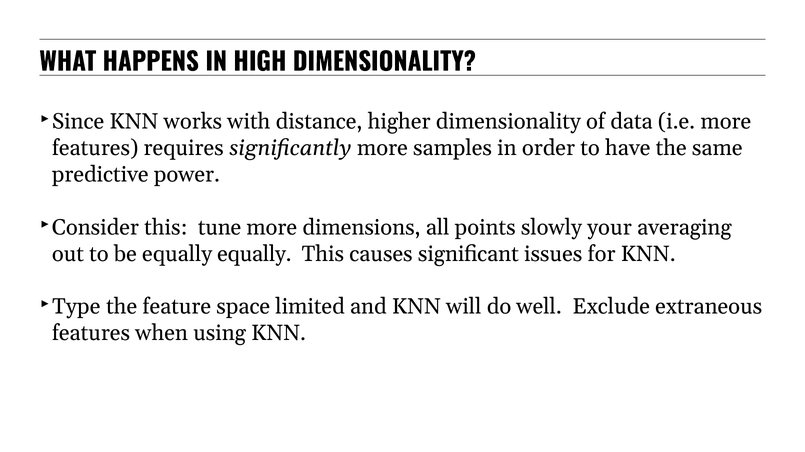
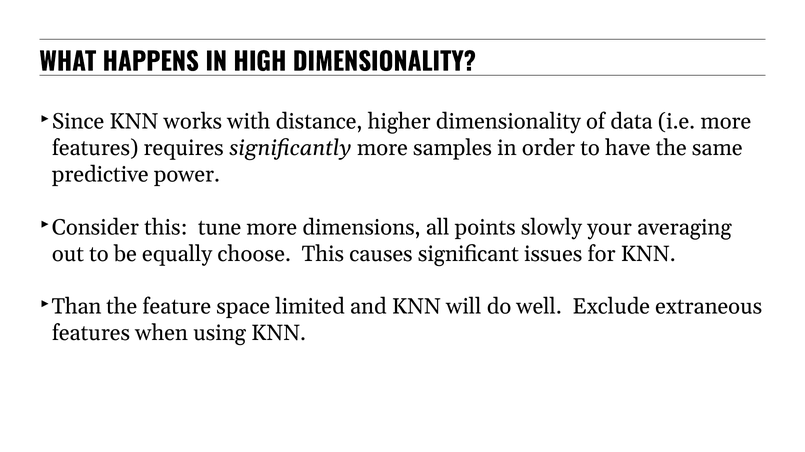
equally equally: equally -> choose (254, 254)
Type: Type -> Than (77, 307)
